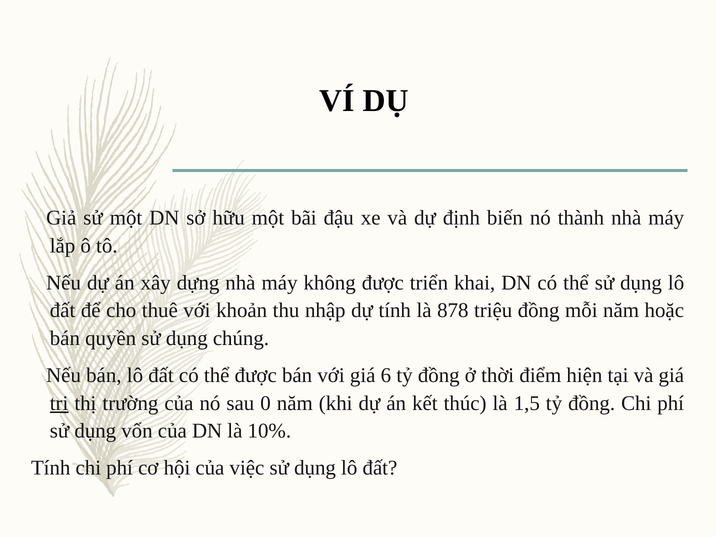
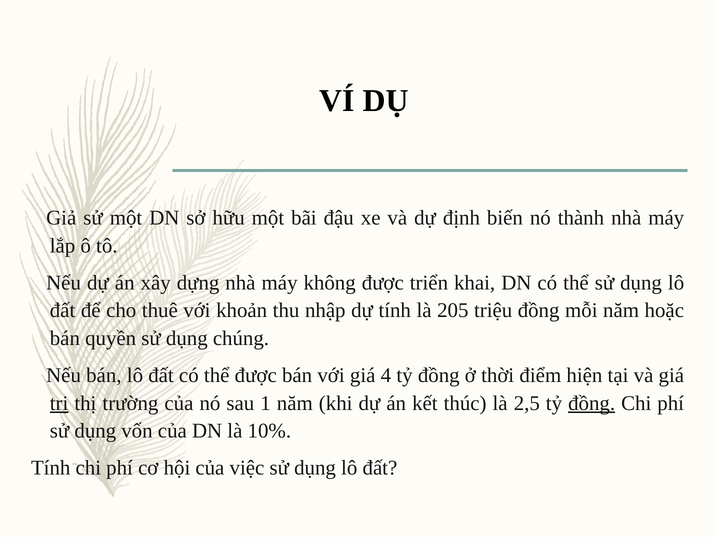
878: 878 -> 205 (453, 311)
6: 6 -> 4 (386, 375)
0: 0 -> 1 (266, 403)
1,5: 1,5 -> 2,5 (527, 403)
đồng underline: none -> present (592, 403)
